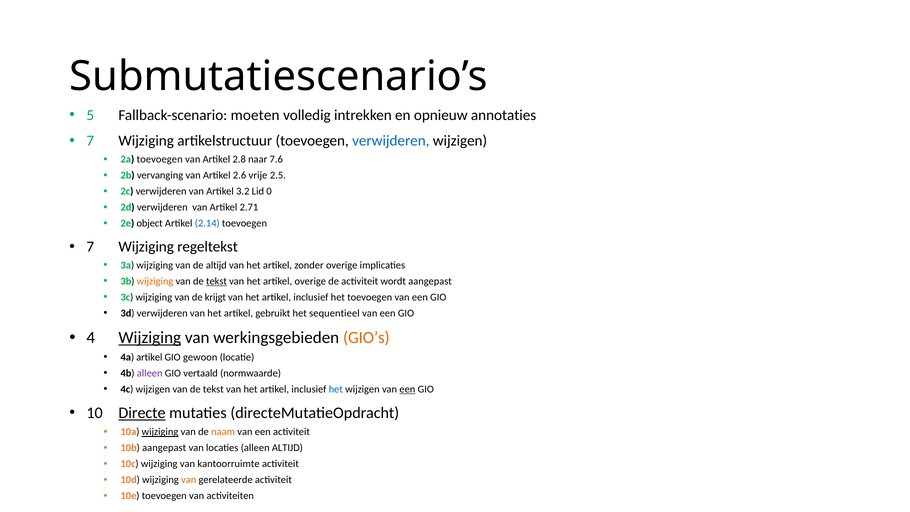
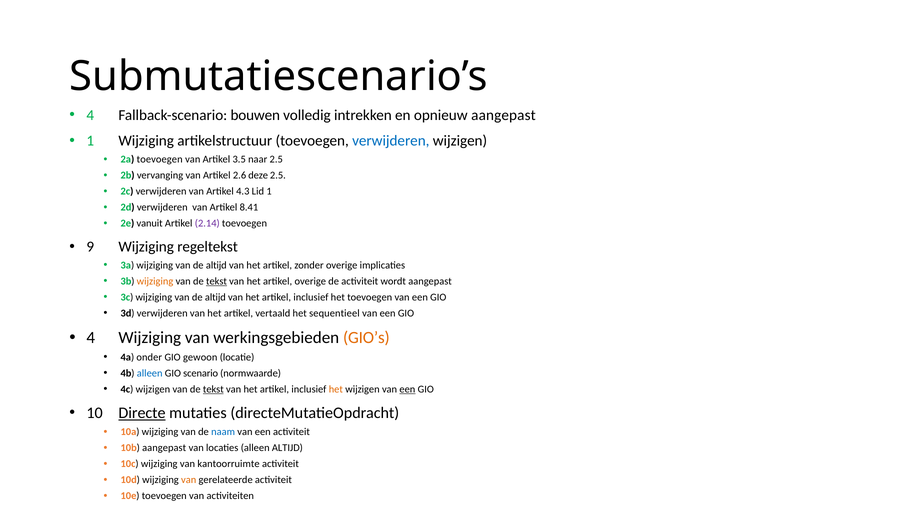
5: 5 -> 4 (90, 115)
moeten: moeten -> bouwen (255, 115)
opnieuw annotaties: annotaties -> aangepast (503, 115)
7: 7 -> 1 (90, 141)
2.8: 2.8 -> 3.5 (239, 159)
naar 7.6: 7.6 -> 2.5 (276, 159)
vrije: vrije -> deze (258, 175)
3.2: 3.2 -> 4.3 (243, 191)
Lid 0: 0 -> 1 (269, 191)
2.71: 2.71 -> 8.41 (249, 207)
object: object -> vanuit (150, 223)
2.14 colour: blue -> purple (207, 223)
7: 7 -> 9 (90, 247)
krijgt: krijgt -> altijd (215, 297)
gebruikt: gebruikt -> vertaald (273, 313)
Wijziging underline: present -> none (150, 337)
4a artikel: artikel -> onder (149, 357)
alleen colour: purple -> blue (150, 373)
vertaald: vertaald -> scenario (201, 373)
tekst underline: none -> present (213, 389)
het colour: blue -> orange (336, 389)
wijziging underline: present -> none (160, 432)
naam colour: orange -> blue (223, 432)
